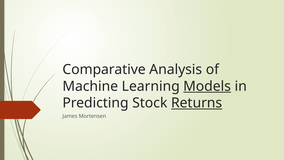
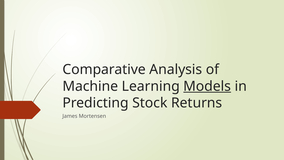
Returns underline: present -> none (197, 103)
